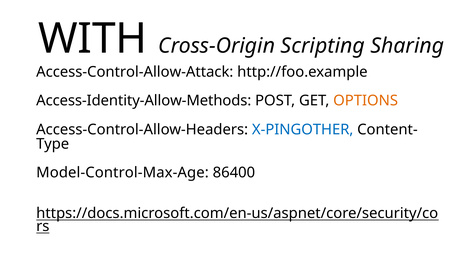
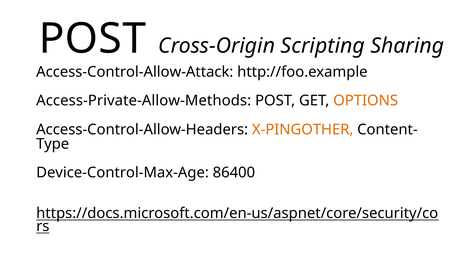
WITH: WITH -> POST (92, 39)
Access-Identity-Allow-Methods: Access-Identity-Allow-Methods -> Access-Private-Allow-Methods (144, 101)
X-PINGOTHER colour: blue -> orange (303, 130)
Model-Control-Max-Age: Model-Control-Max-Age -> Device-Control-Max-Age (123, 173)
